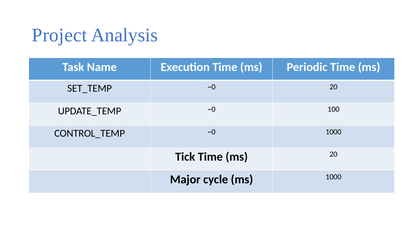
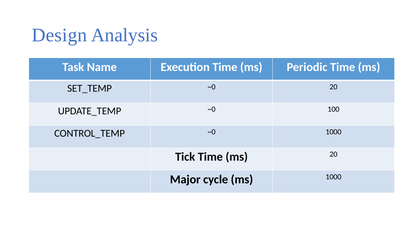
Project: Project -> Design (59, 35)
